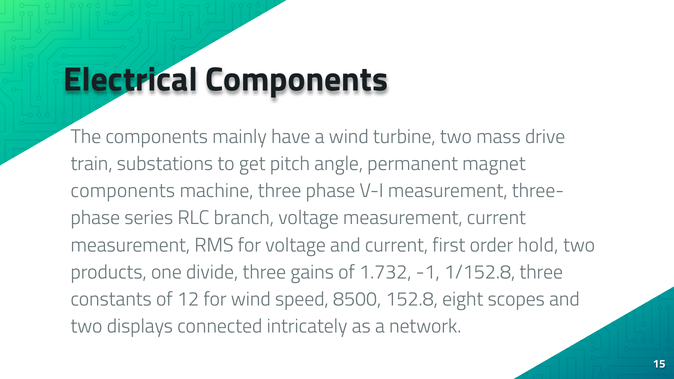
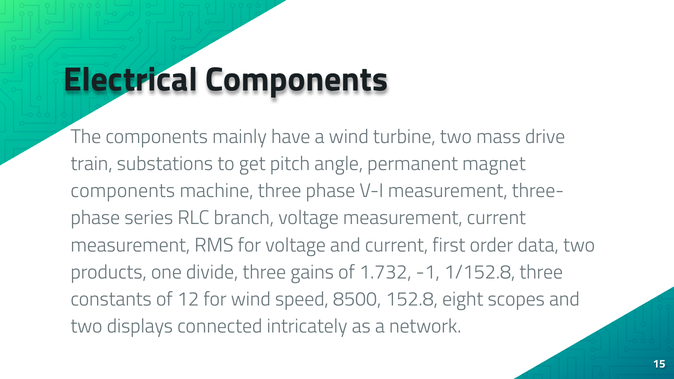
hold: hold -> data (538, 245)
